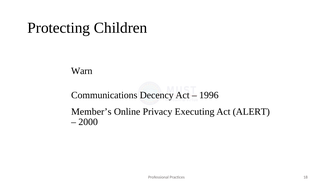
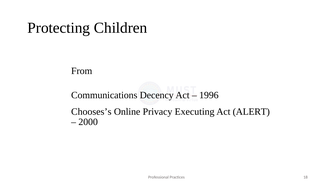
Warn: Warn -> From (82, 71)
Member’s: Member’s -> Chooses’s (91, 112)
